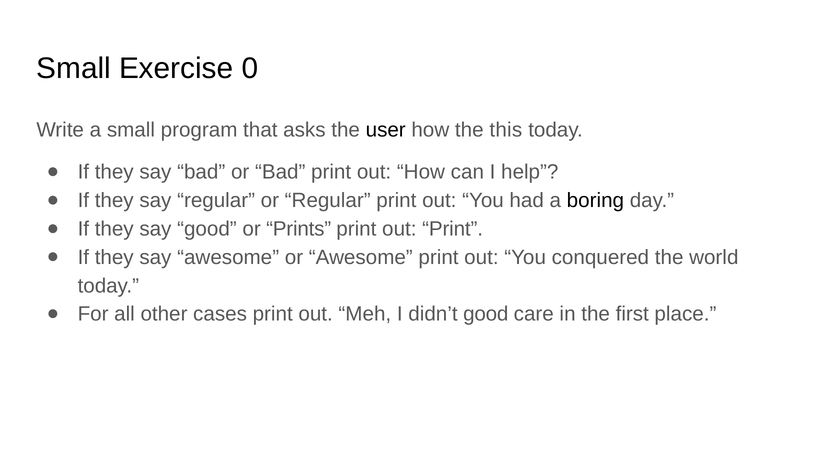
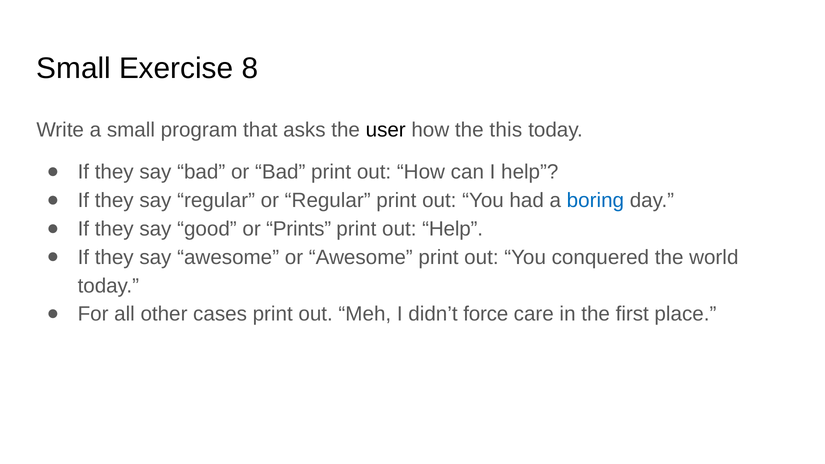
0: 0 -> 8 (250, 68)
boring colour: black -> blue (595, 200)
out Print: Print -> Help (453, 229)
didn’t good: good -> force (486, 314)
